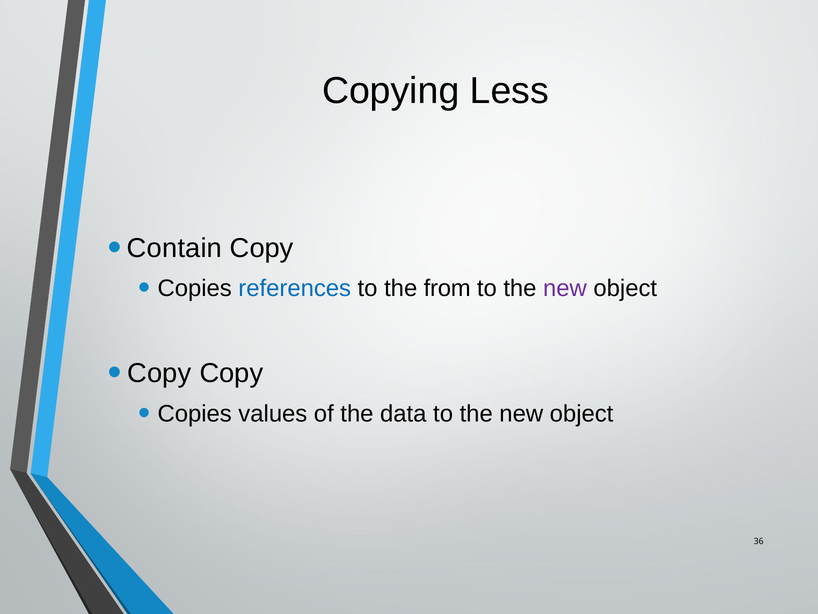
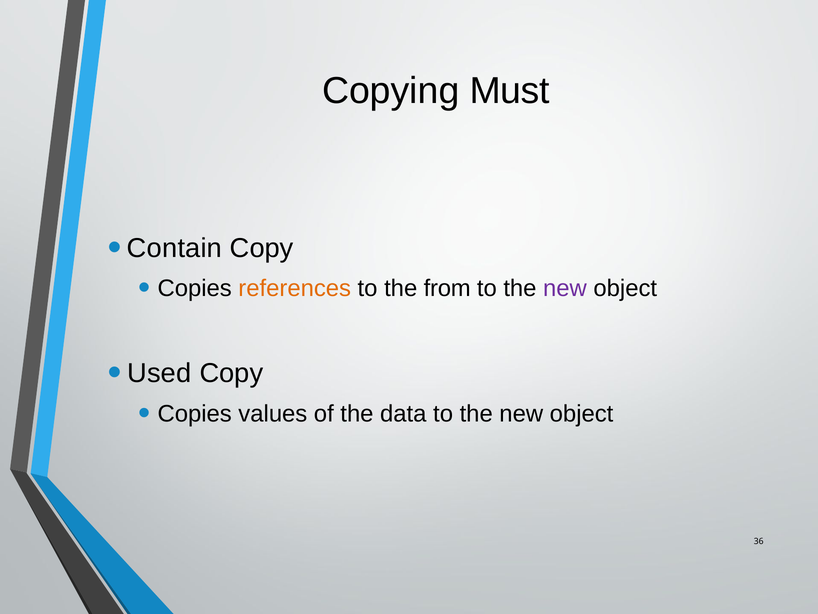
Less: Less -> Must (510, 91)
references colour: blue -> orange (295, 288)
Copy: Copy -> Used (159, 373)
